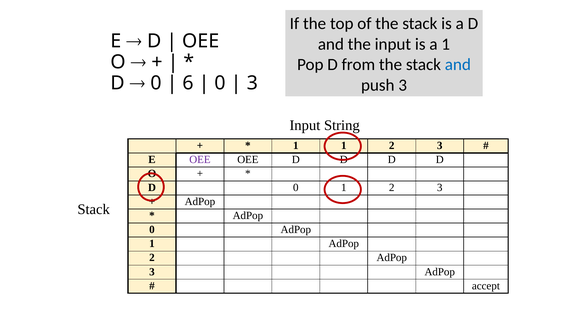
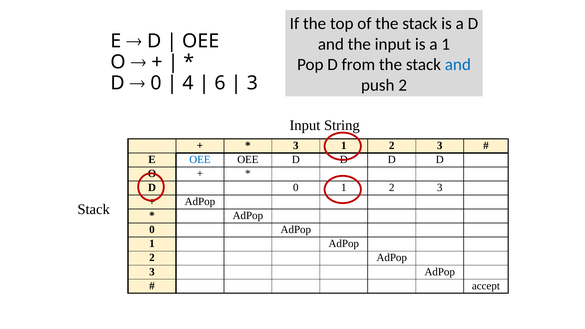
6: 6 -> 4 (188, 83)
0: 0 -> 6 (220, 83)
push 3: 3 -> 2 (403, 85)
1: 1 -> 3 (296, 146)
OEE colour: purple -> blue (200, 160)
